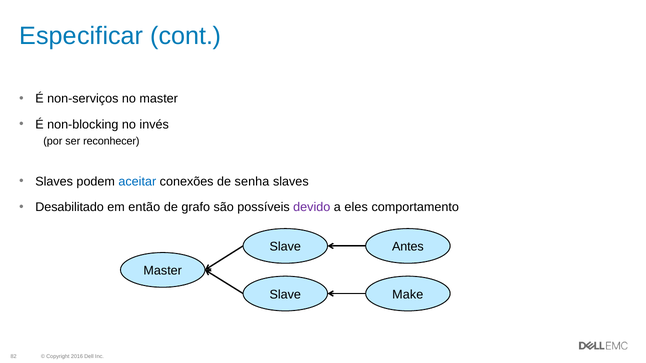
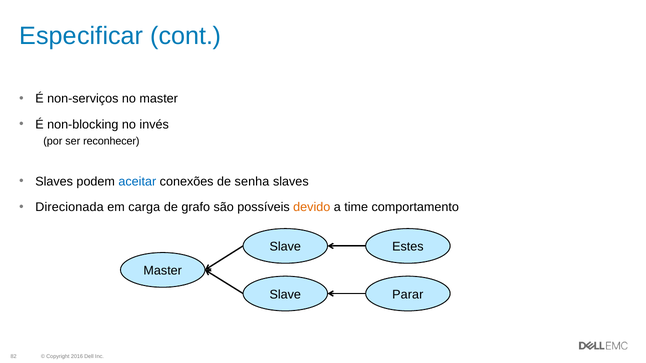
Desabilitado: Desabilitado -> Direcionada (69, 207)
então: então -> carga (144, 207)
devido colour: purple -> orange (312, 207)
eles: eles -> time (356, 207)
Antes: Antes -> Estes (408, 247)
Make: Make -> Parar (408, 295)
